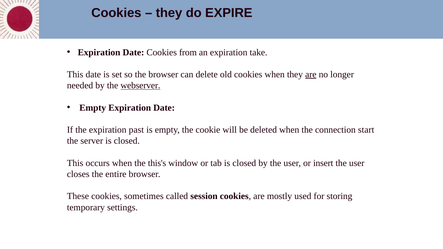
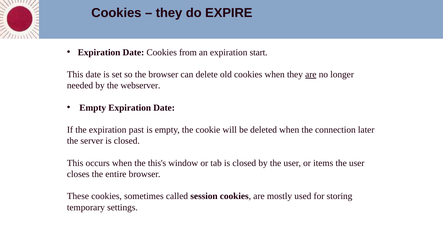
take: take -> start (259, 52)
webserver underline: present -> none (140, 86)
start: start -> later (366, 130)
insert: insert -> items (323, 163)
